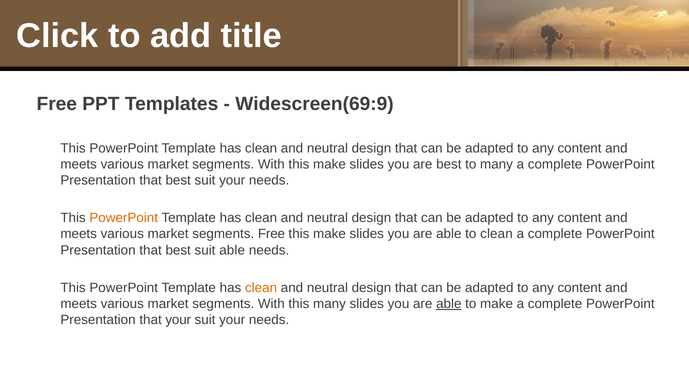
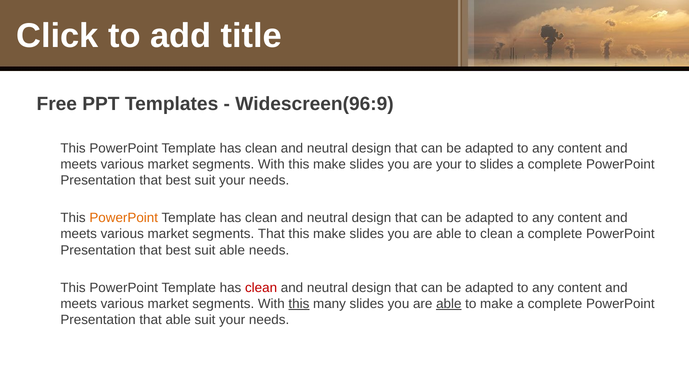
Widescreen(69:9: Widescreen(69:9 -> Widescreen(96:9 (315, 104)
are best: best -> your (449, 165)
to many: many -> slides (497, 165)
segments Free: Free -> That (271, 234)
clean colour: orange -> red (261, 288)
this underline: none -> present (299, 304)
that your: your -> able (178, 320)
